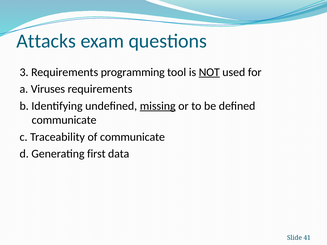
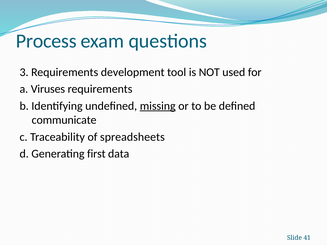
Attacks: Attacks -> Process (46, 41)
programming: programming -> development (133, 72)
NOT underline: present -> none (209, 72)
of communicate: communicate -> spreadsheets (132, 137)
